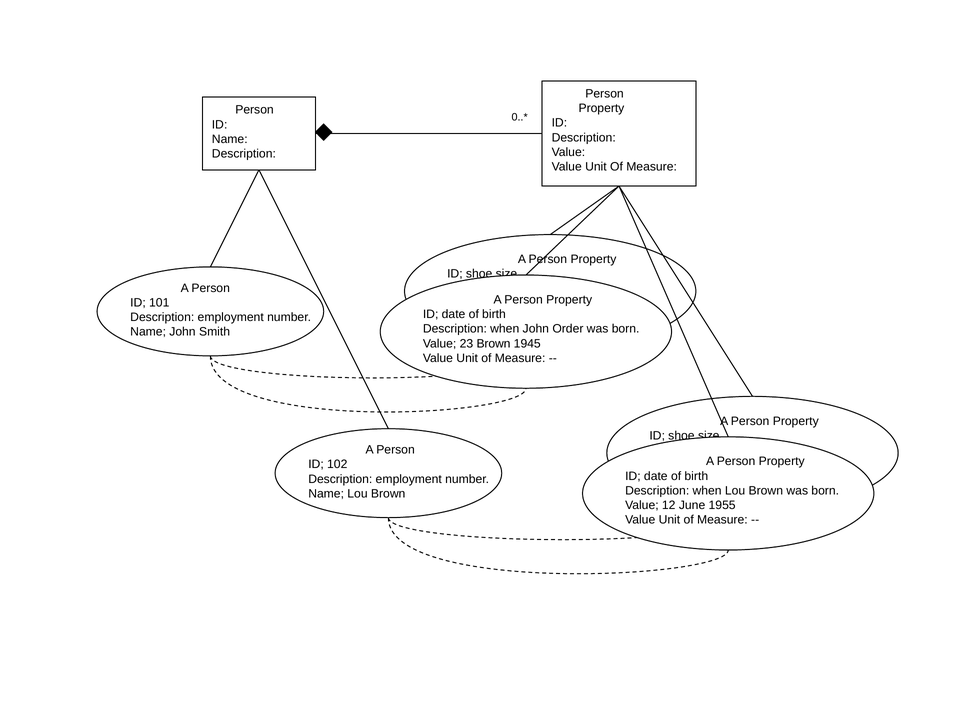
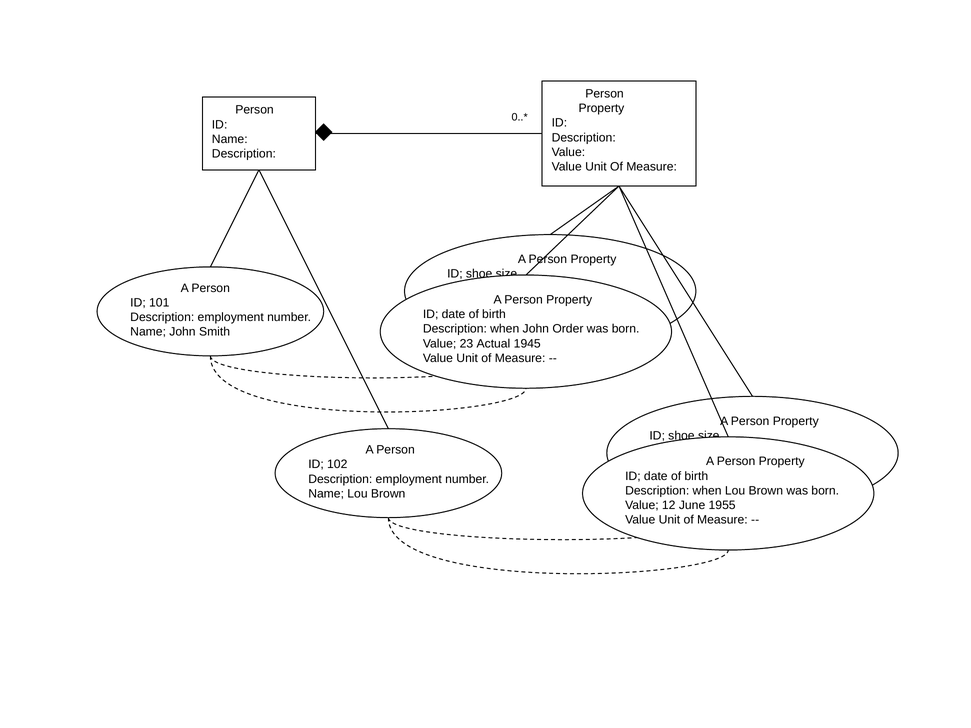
23 Brown: Brown -> Actual (493, 344)
